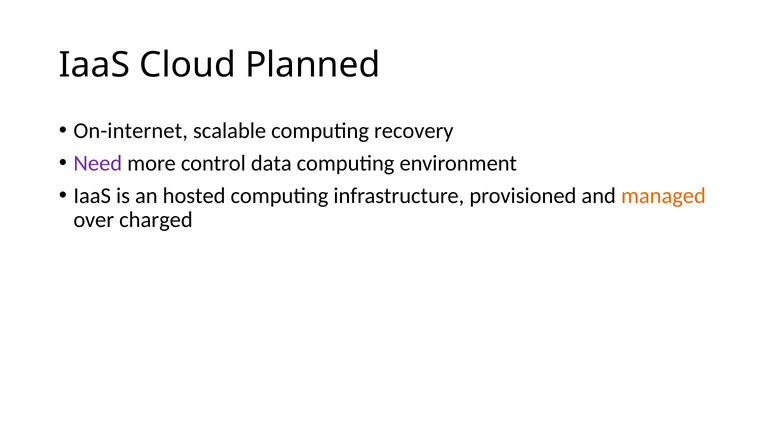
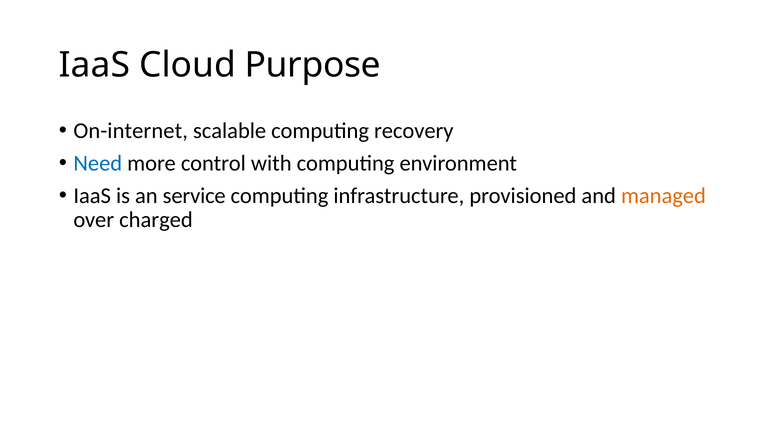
Planned: Planned -> Purpose (313, 65)
Need colour: purple -> blue (98, 163)
data: data -> with (271, 163)
hosted: hosted -> service (194, 196)
